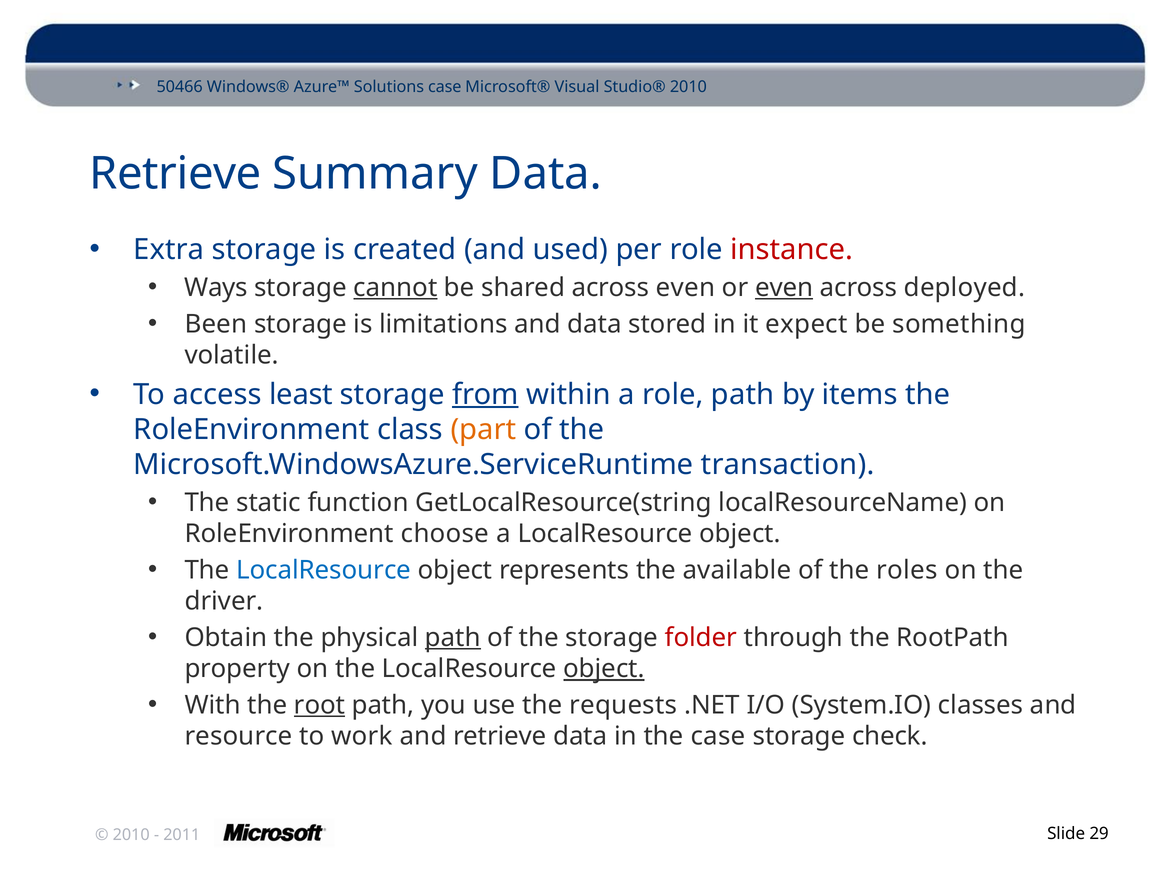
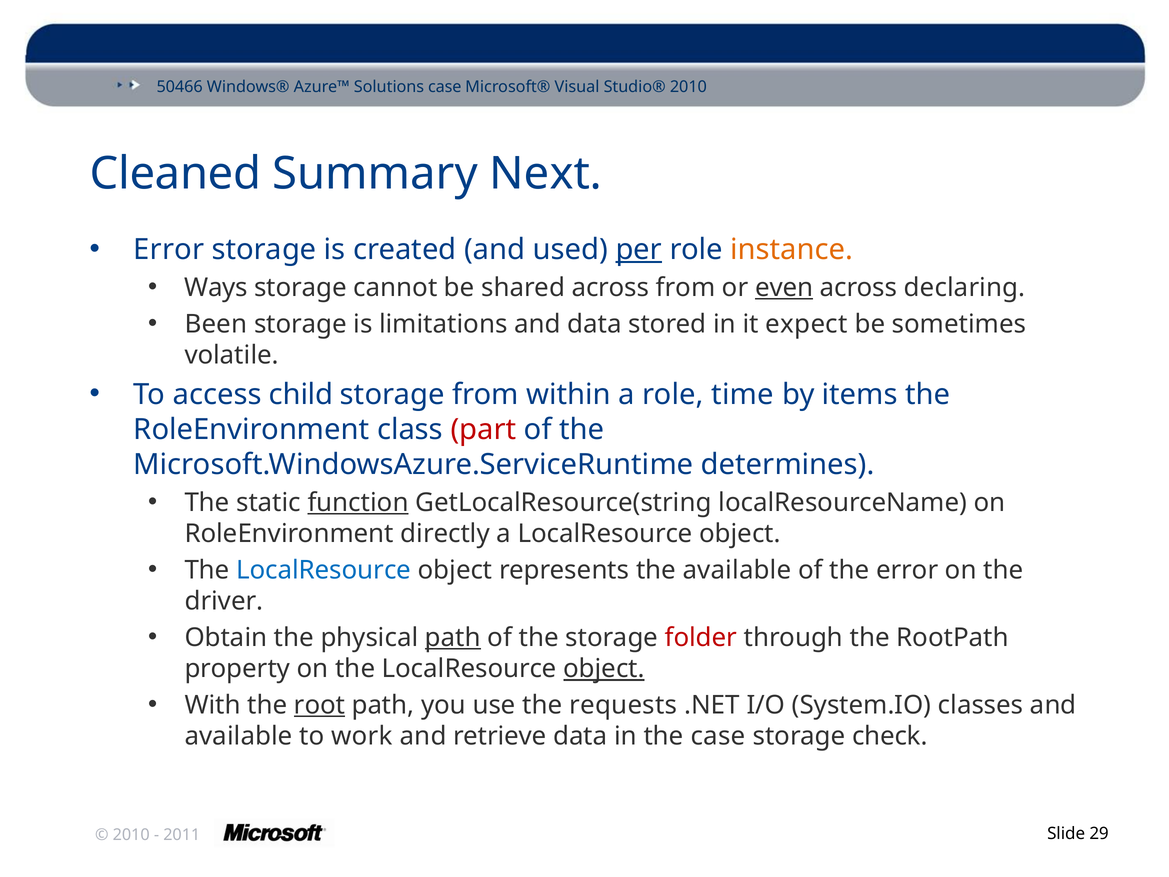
Retrieve: Retrieve -> Cleaned (175, 174)
Summary Data: Data -> Next (546, 174)
Extra: Extra -> Error (169, 249)
per underline: none -> present (639, 249)
instance colour: red -> orange (792, 249)
cannot underline: present -> none (395, 288)
across even: even -> from (686, 288)
deployed: deployed -> declaring (965, 288)
something: something -> sometimes (959, 324)
least: least -> child (301, 394)
from underline: present -> none (485, 394)
role path: path -> time (743, 394)
part colour: orange -> red (483, 429)
transaction: transaction -> determines (788, 464)
function underline: none -> present (358, 502)
choose: choose -> directly (445, 534)
the roles: roles -> error (907, 570)
resource: resource -> available (239, 736)
